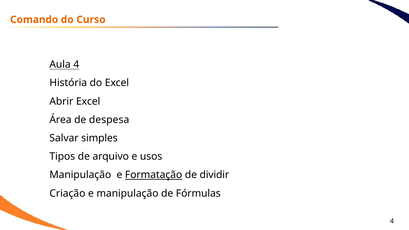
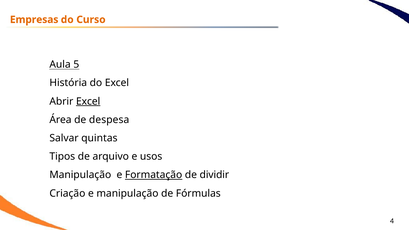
Comando: Comando -> Empresas (34, 20)
Aula 4: 4 -> 5 (76, 65)
Excel underline: none -> present (88, 101)
simples: simples -> quintas (99, 138)
